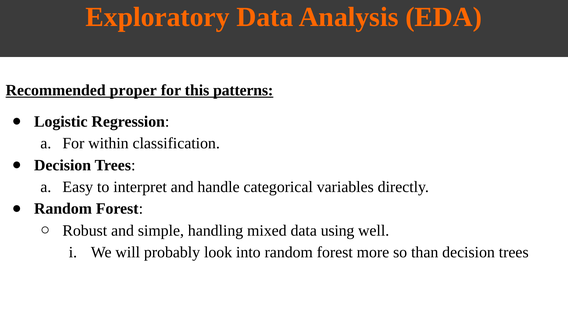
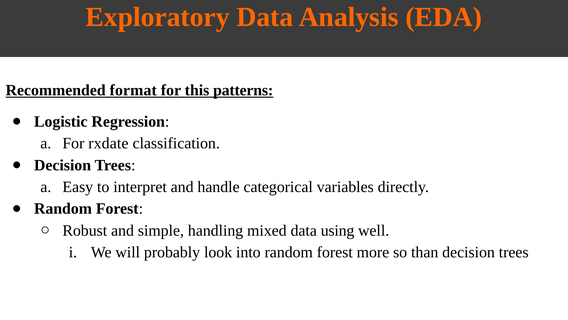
proper: proper -> format (133, 90)
within: within -> rxdate (108, 143)
